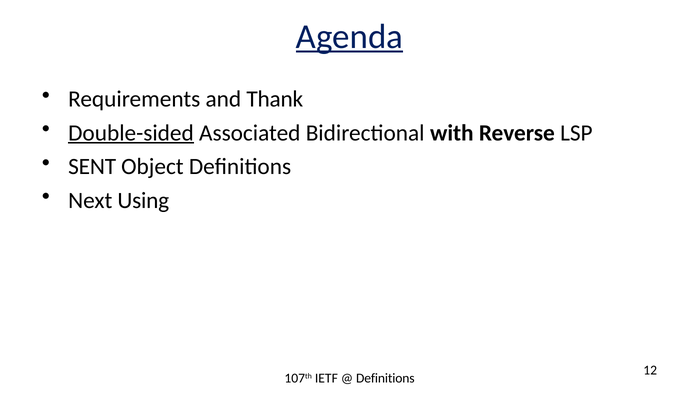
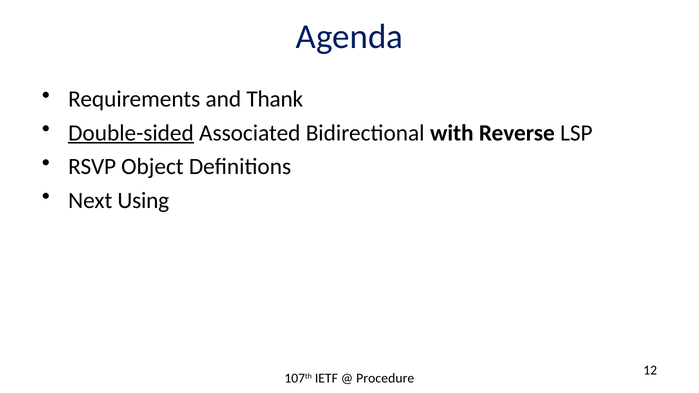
Agenda underline: present -> none (349, 37)
SENT: SENT -> RSVP (92, 167)
Definitions: Definitions -> Procedure (385, 378)
